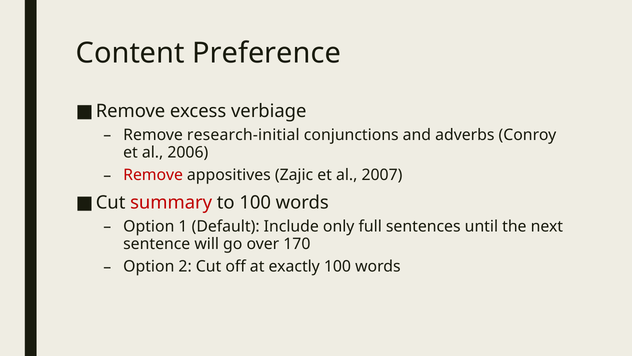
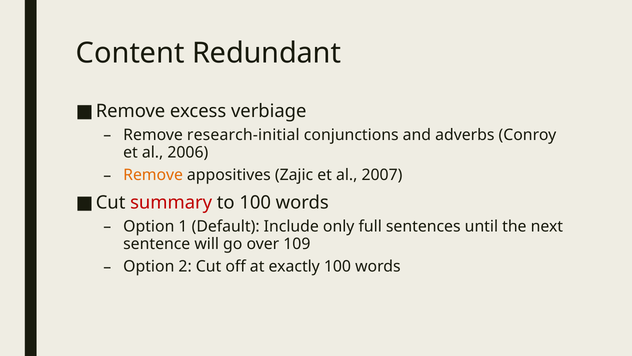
Preference: Preference -> Redundant (267, 53)
Remove colour: red -> orange (153, 175)
170: 170 -> 109 (297, 244)
